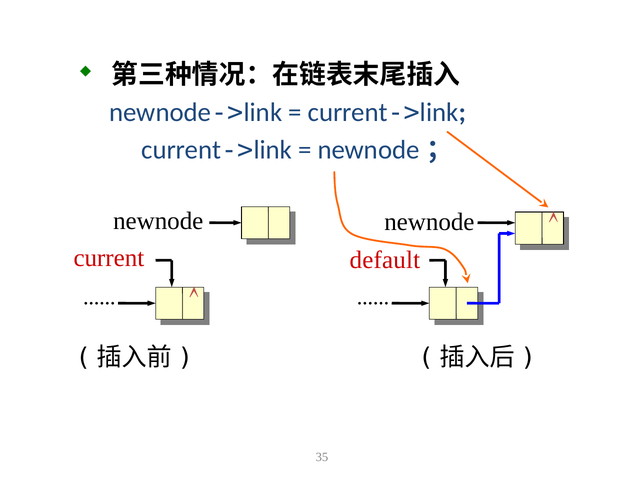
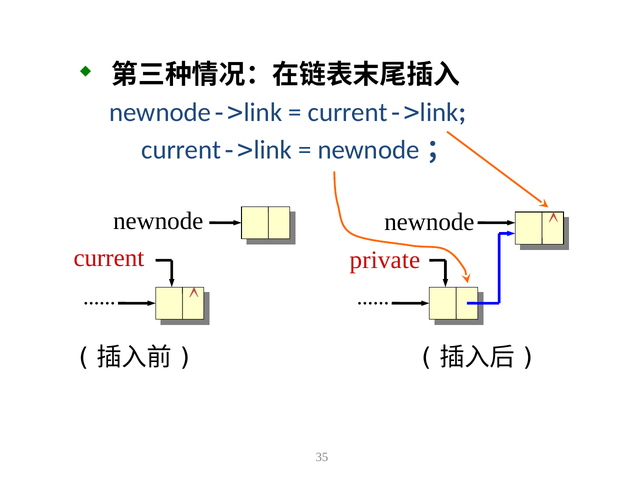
default: default -> private (385, 260)
